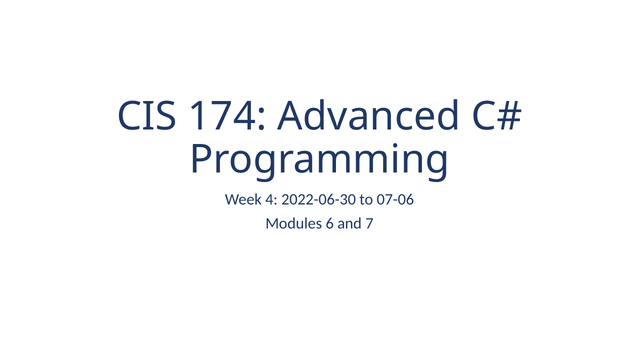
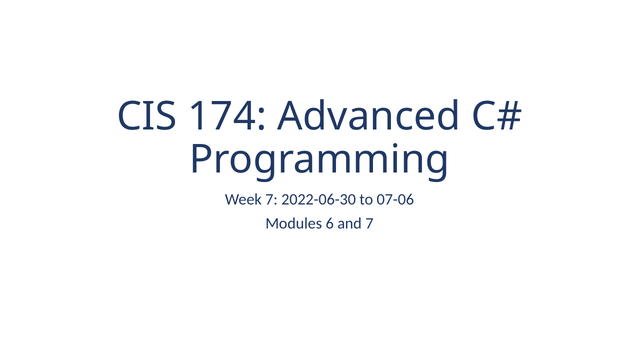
Week 4: 4 -> 7 (272, 200)
